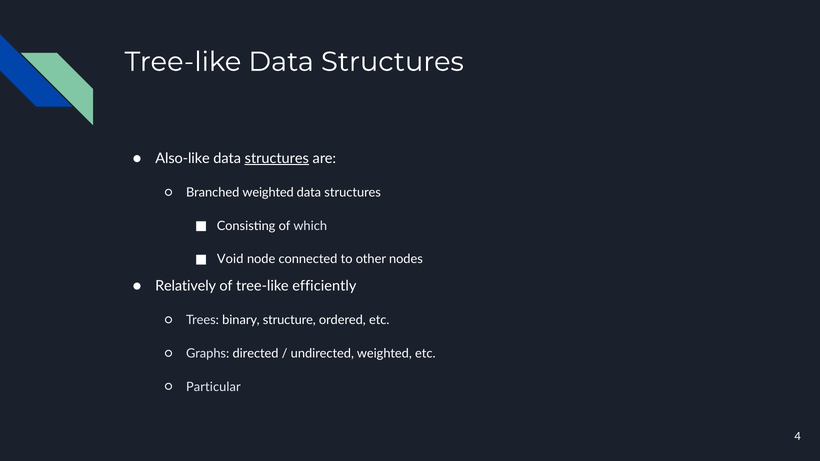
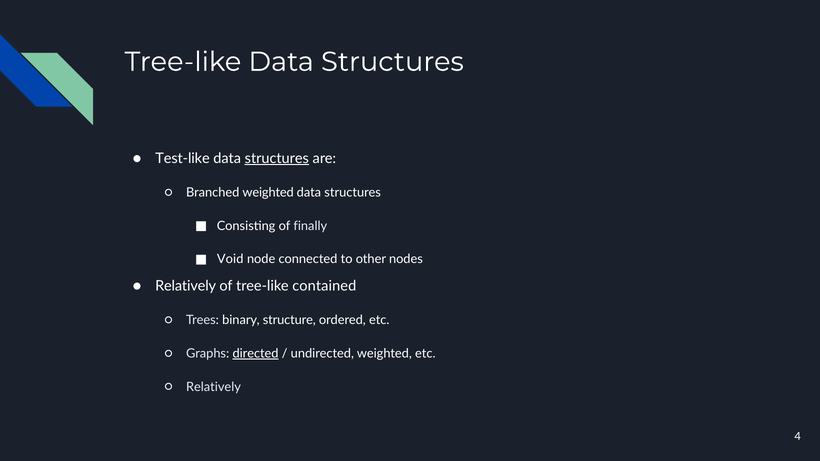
Also-like: Also-like -> Test-like (183, 159)
which: which -> finally (310, 226)
efficiently: efficiently -> contained (324, 286)
directed underline: none -> present (256, 354)
Particular: Particular -> Relatively (213, 387)
